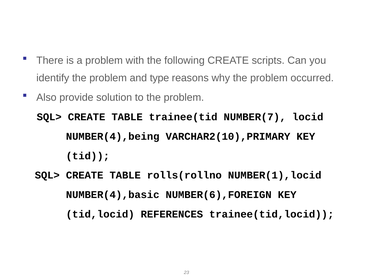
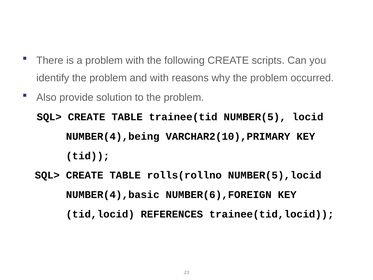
and type: type -> with (159, 78)
NUMBER(7: NUMBER(7 -> NUMBER(5 (255, 117)
NUMBER(1),locid: NUMBER(1),locid -> NUMBER(5),locid (275, 175)
